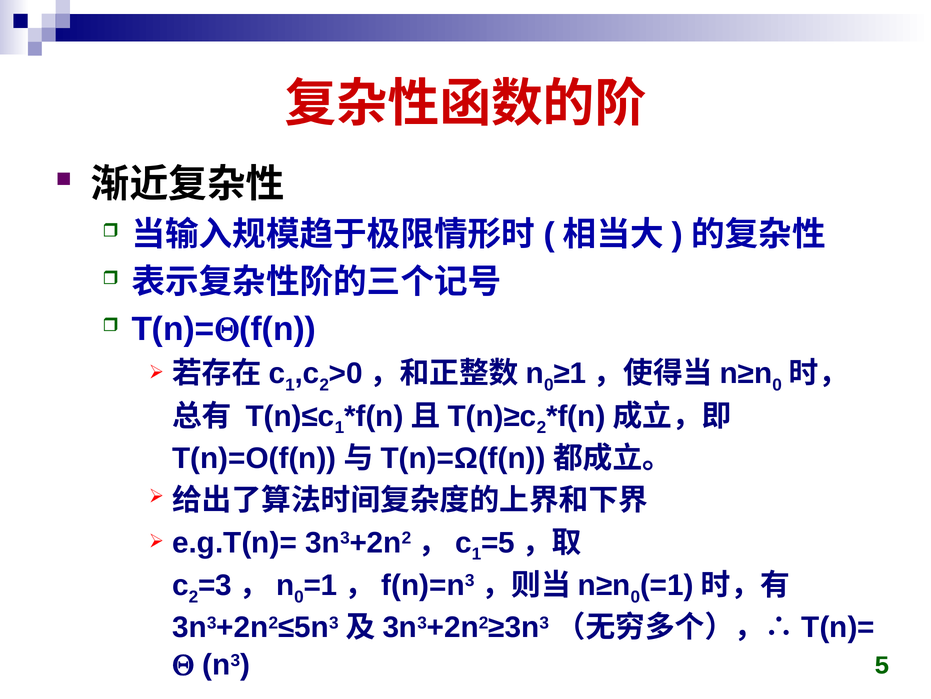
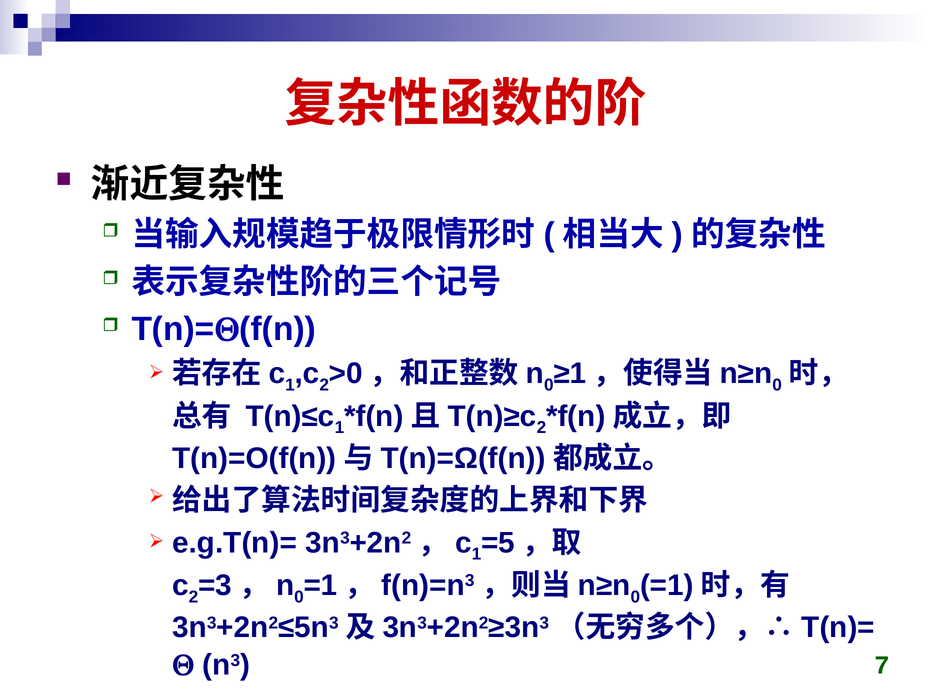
5: 5 -> 7 (882, 664)
